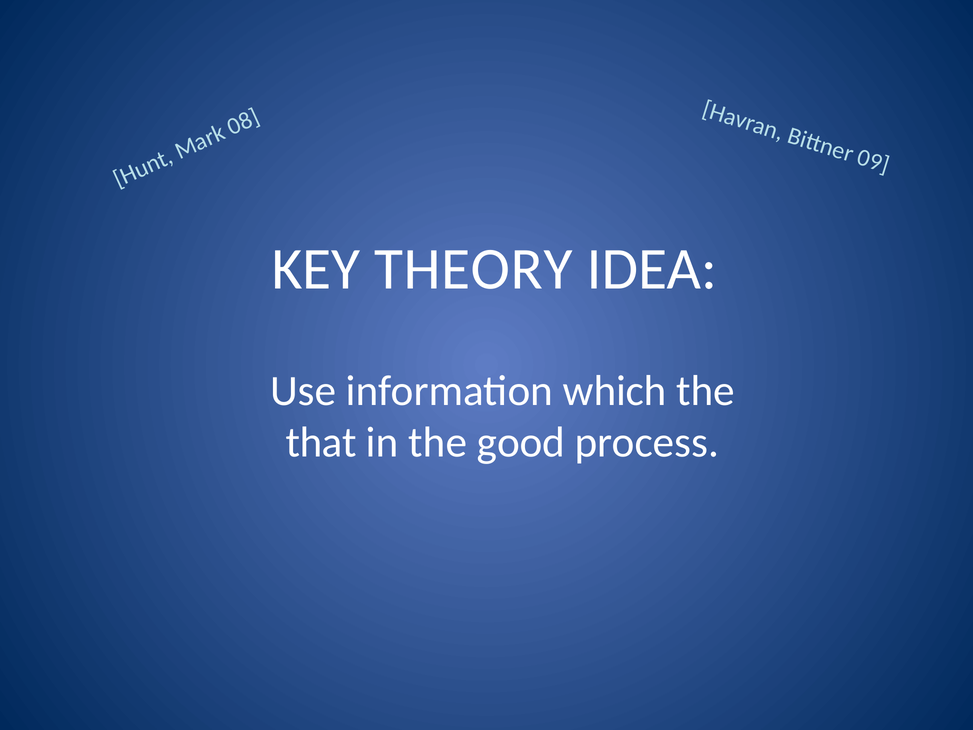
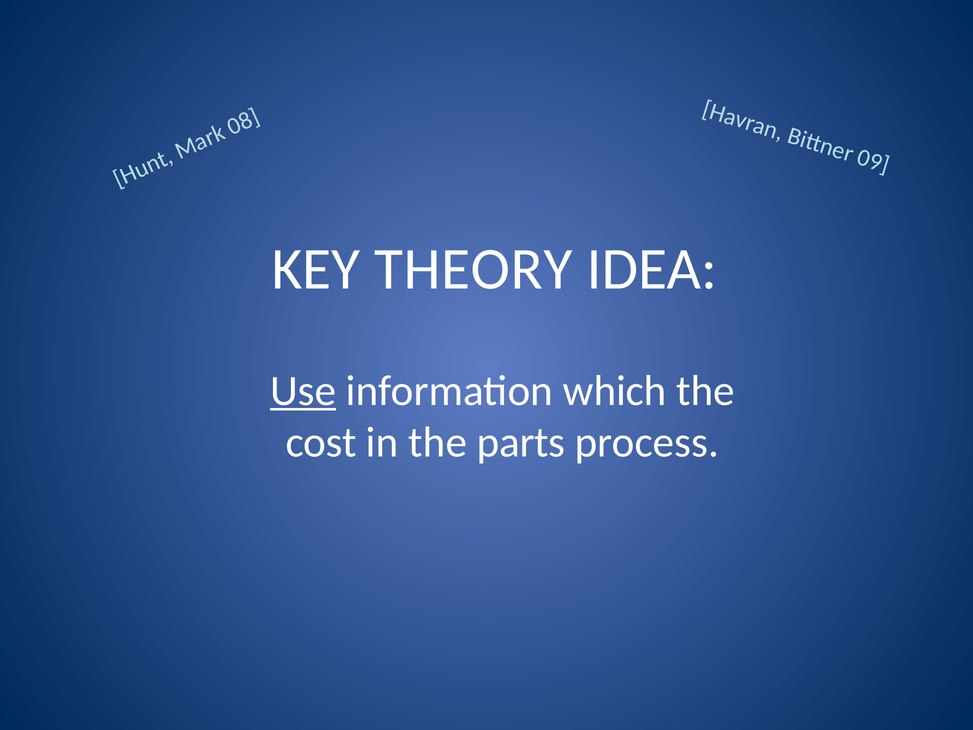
Use underline: none -> present (303, 391)
that: that -> cost (321, 443)
good: good -> parts (521, 443)
